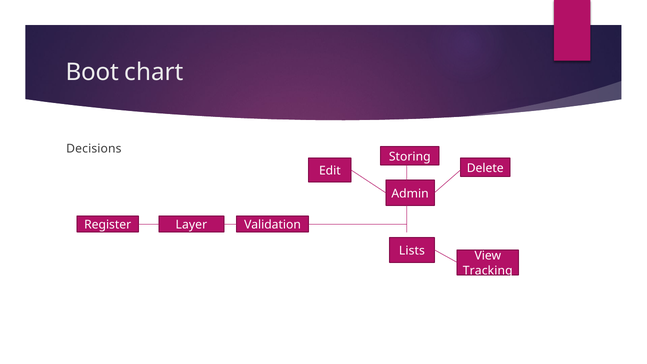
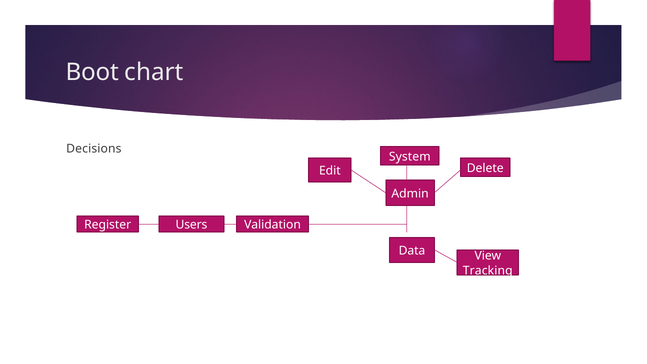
Storing: Storing -> System (410, 157)
Layer: Layer -> Users (191, 225)
Lists: Lists -> Data (412, 251)
